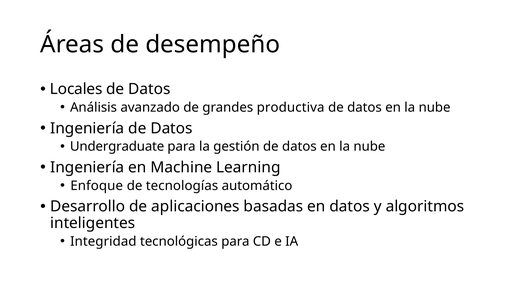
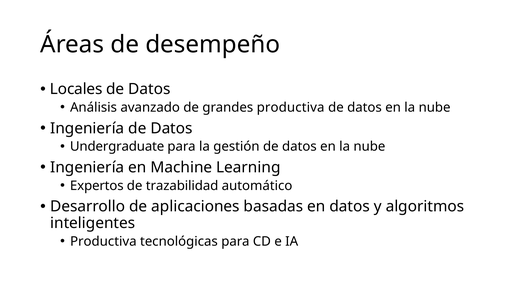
Enfoque: Enfoque -> Expertos (97, 186)
tecnologías: tecnologías -> trazabilidad (182, 186)
Integridad: Integridad -> Productiva (103, 242)
